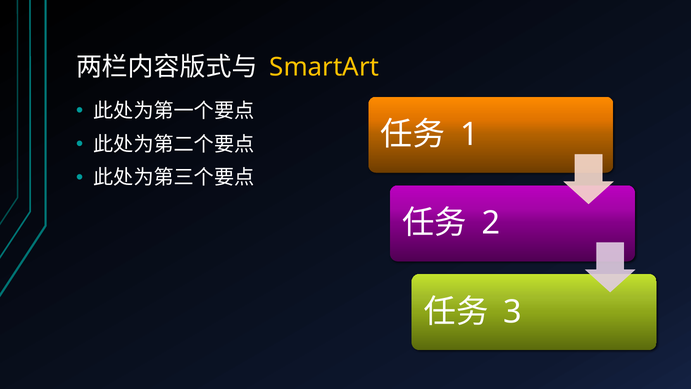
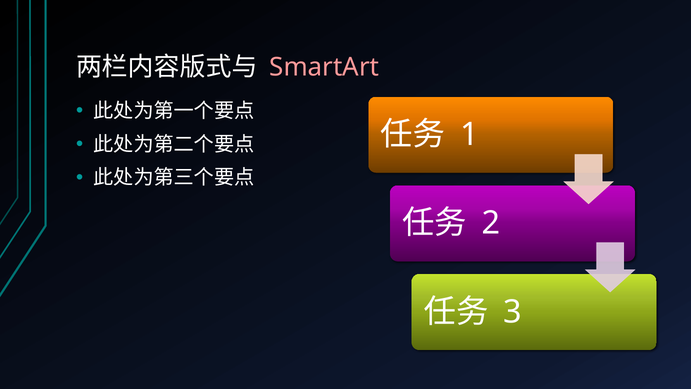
SmartArt colour: yellow -> pink (324, 67)
